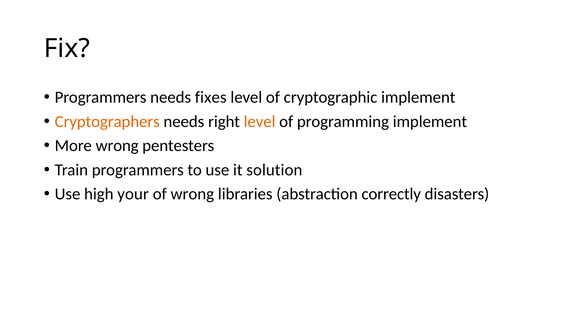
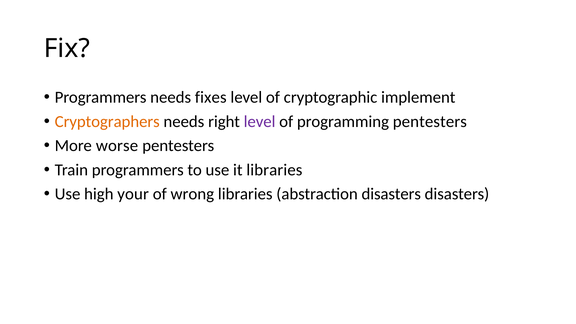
level colour: orange -> purple (260, 122)
programming implement: implement -> pentesters (430, 122)
More wrong: wrong -> worse (117, 146)
it solution: solution -> libraries (274, 170)
abstraction correctly: correctly -> disasters (391, 194)
